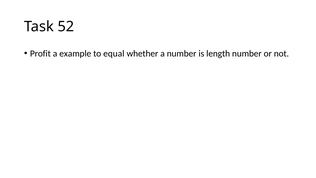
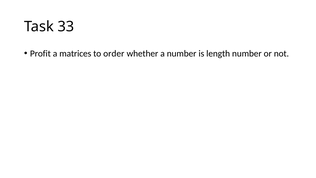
52: 52 -> 33 (66, 27)
example: example -> matrices (75, 53)
equal: equal -> order (114, 53)
